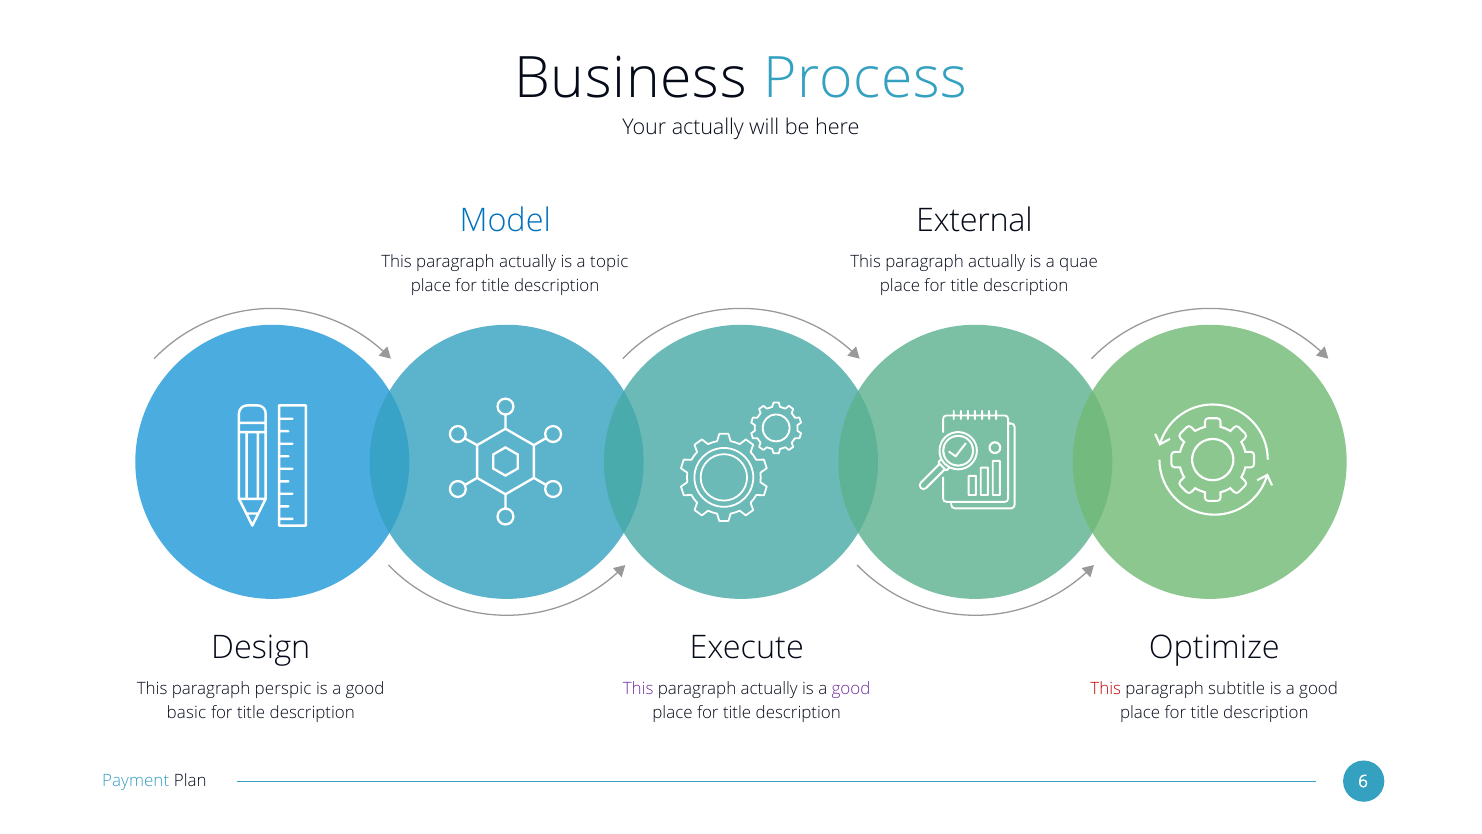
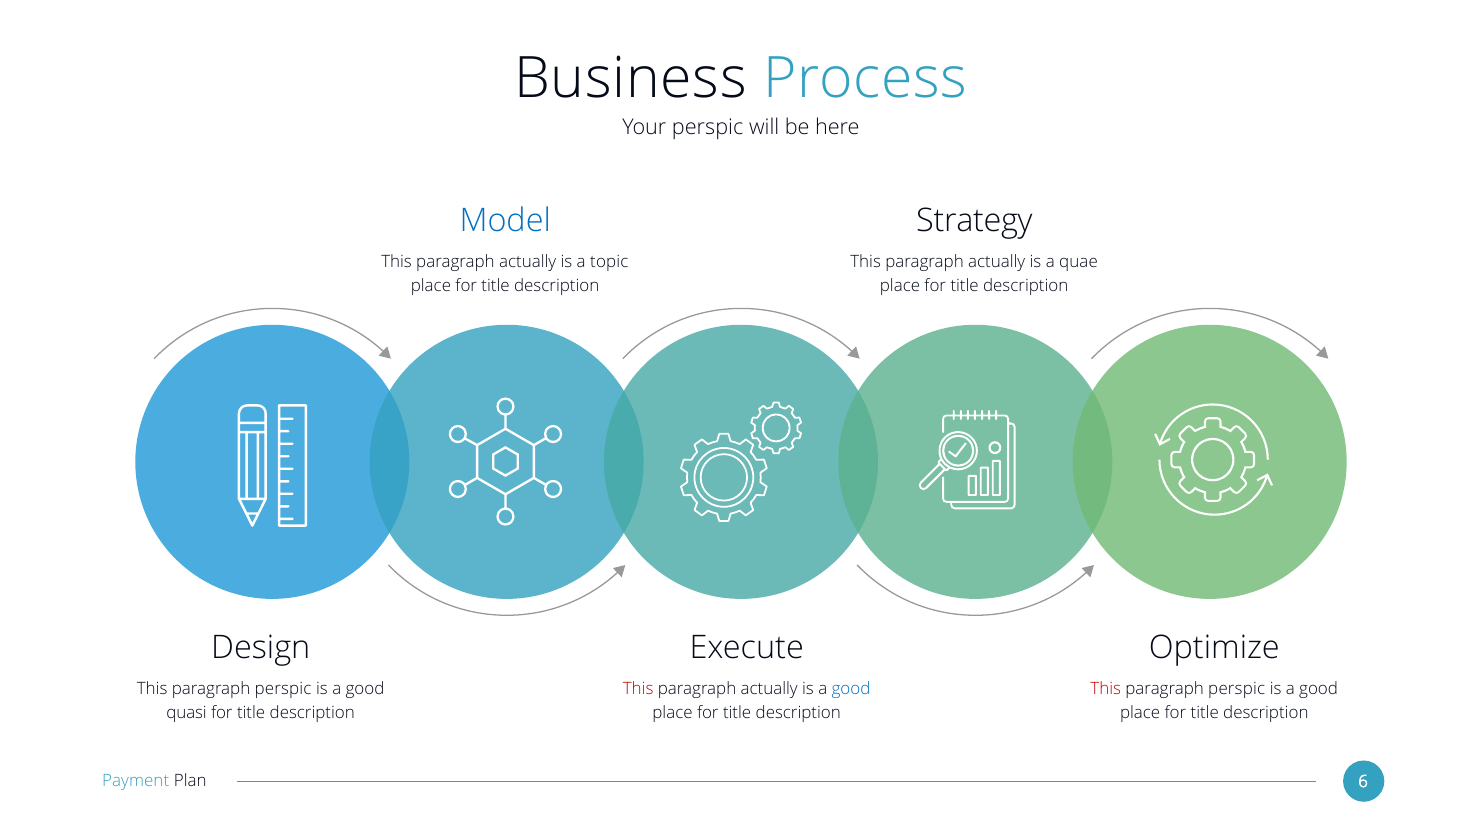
Your actually: actually -> perspic (708, 127)
External: External -> Strategy (974, 221)
This colour: purple -> red (638, 688)
good colour: purple -> blue (851, 688)
subtitle: subtitle -> perspic (1237, 688)
basic: basic -> quasi (187, 713)
